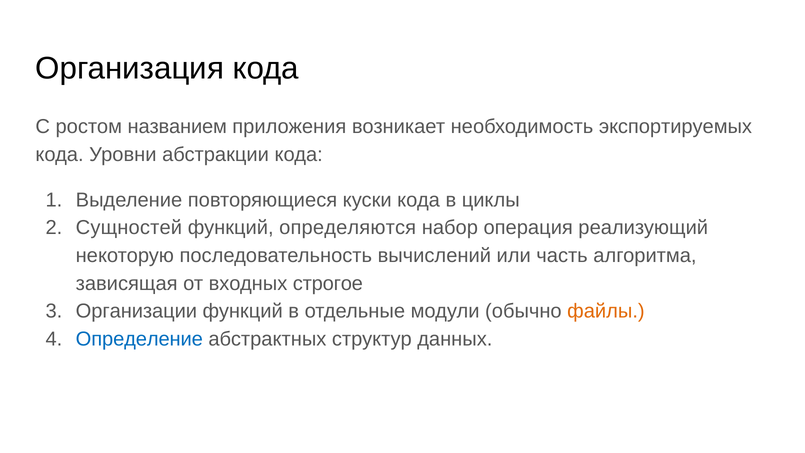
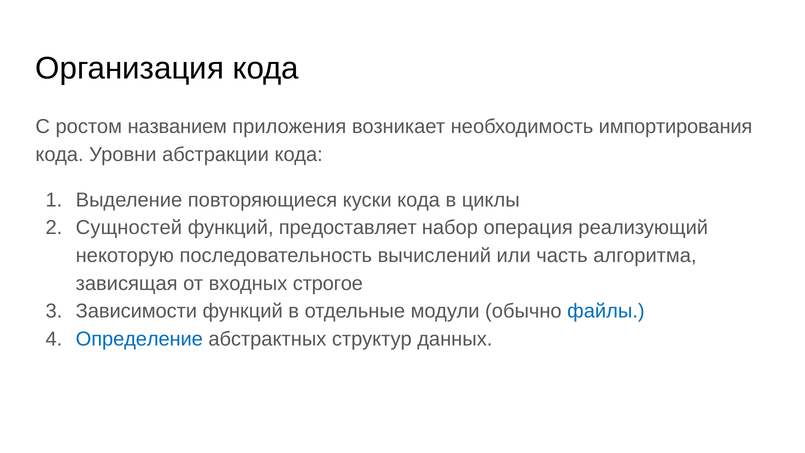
экспортируемых: экспортируемых -> импортирования (676, 127)
определяются: определяются -> предоставляет (348, 228)
Организации: Организации -> Зависимости (136, 311)
файлы colour: orange -> blue (606, 311)
